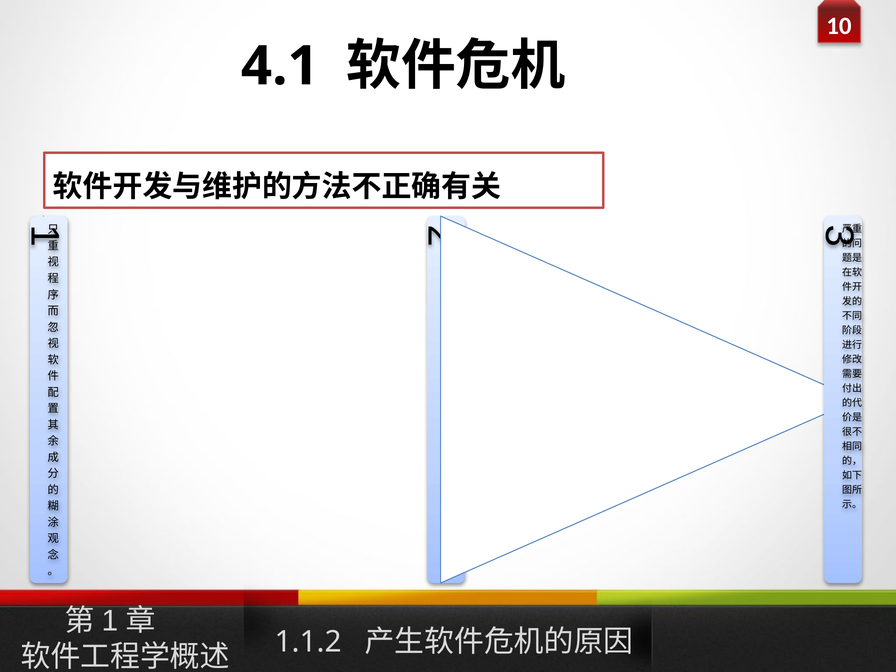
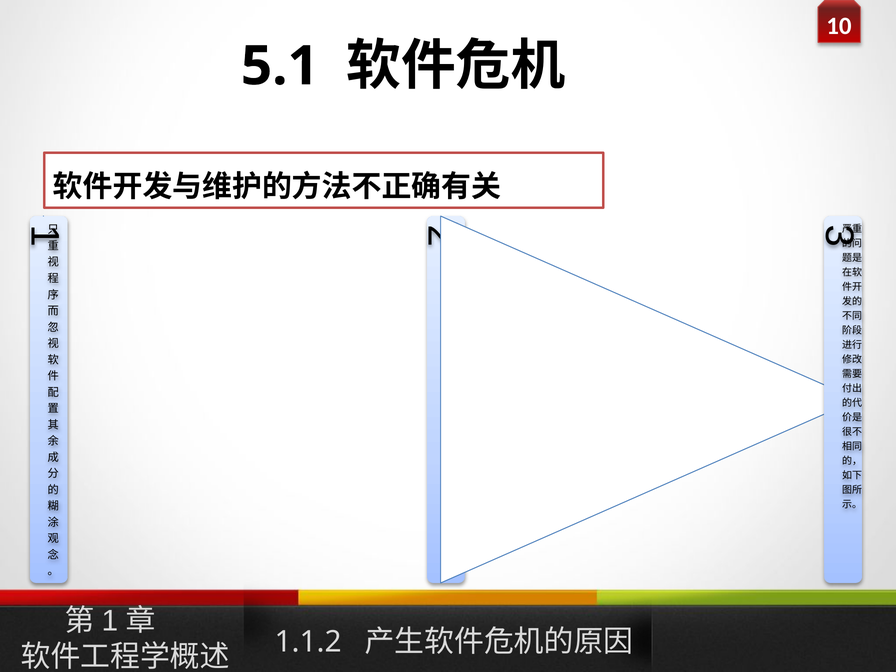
4.1: 4.1 -> 5.1 (280, 66)
